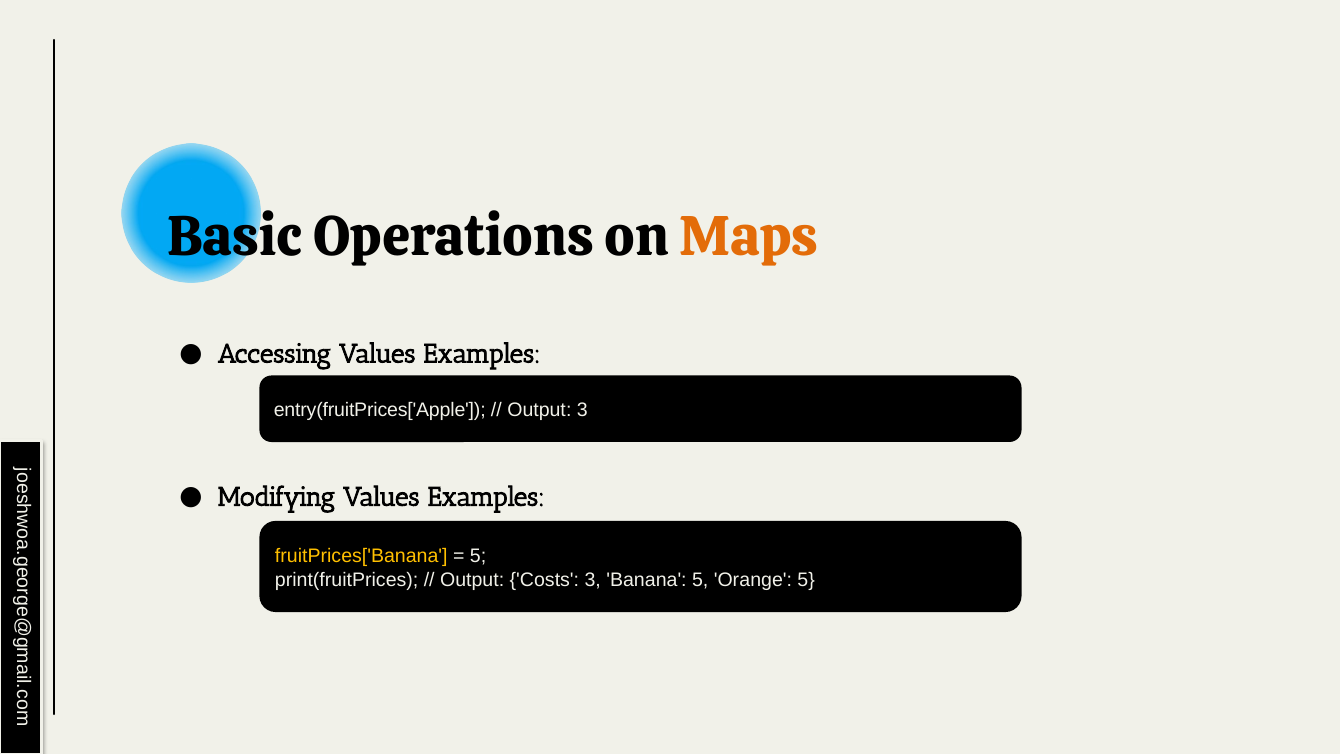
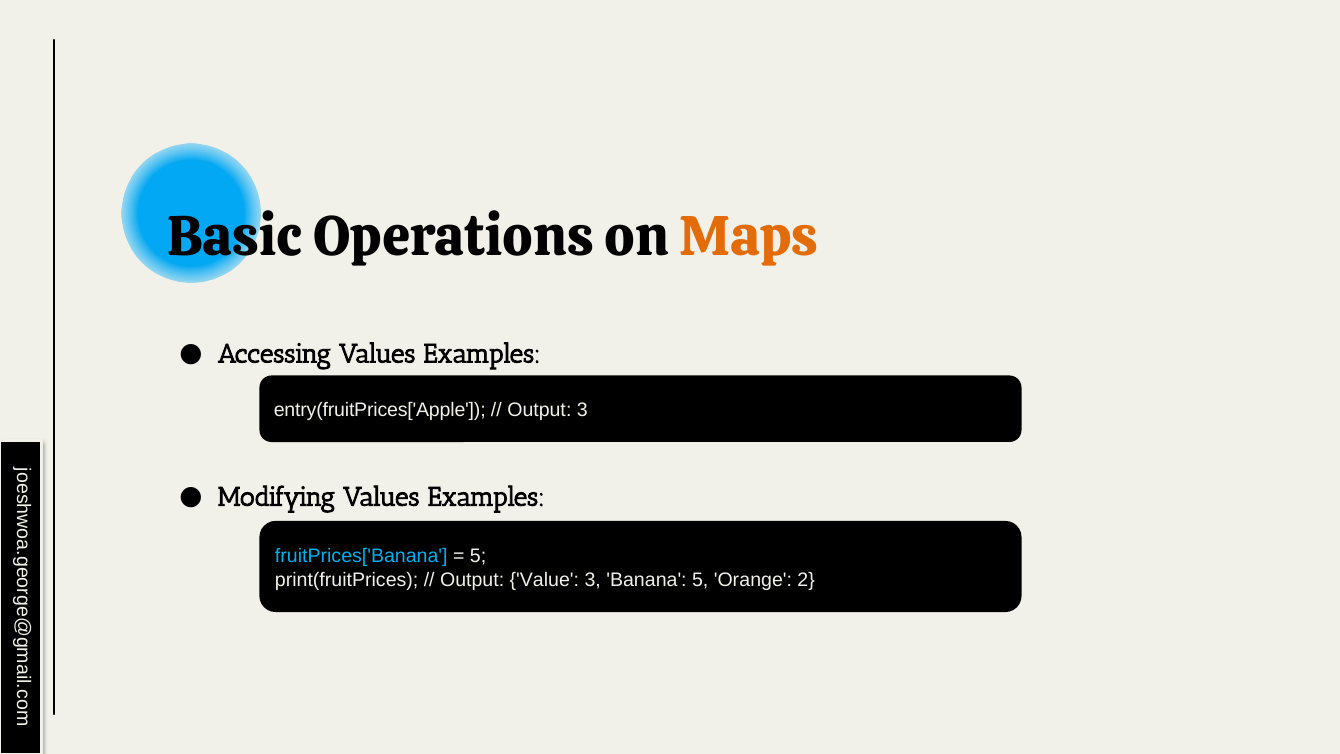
fruitPrices['Banana colour: yellow -> light blue (361, 556)
Costs: Costs -> Value (544, 579)
Orange 5: 5 -> 2 (806, 579)
